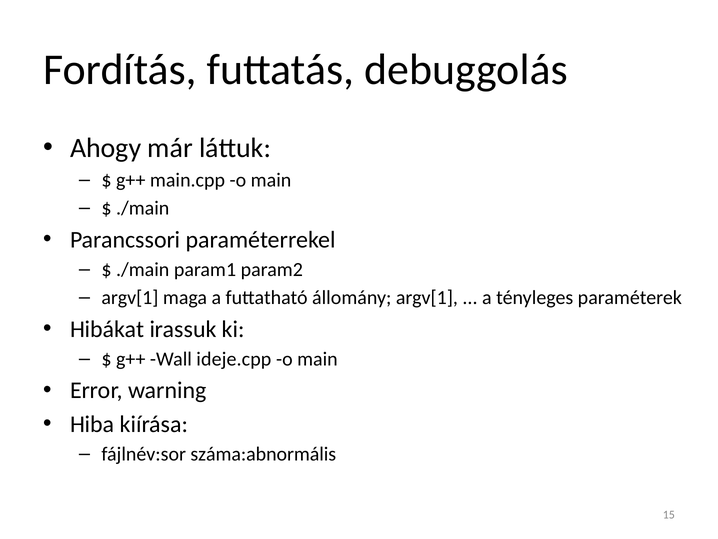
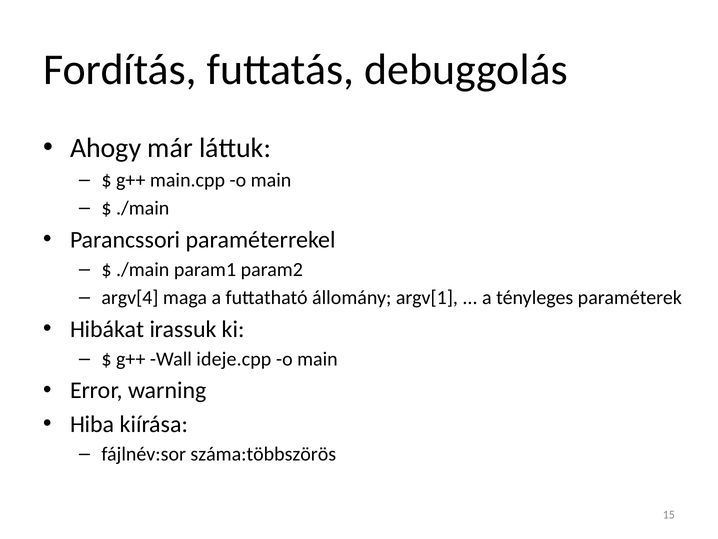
argv[1: argv[1 -> argv[4 (130, 297)
száma:abnormális: száma:abnormális -> száma:többszörös (263, 454)
